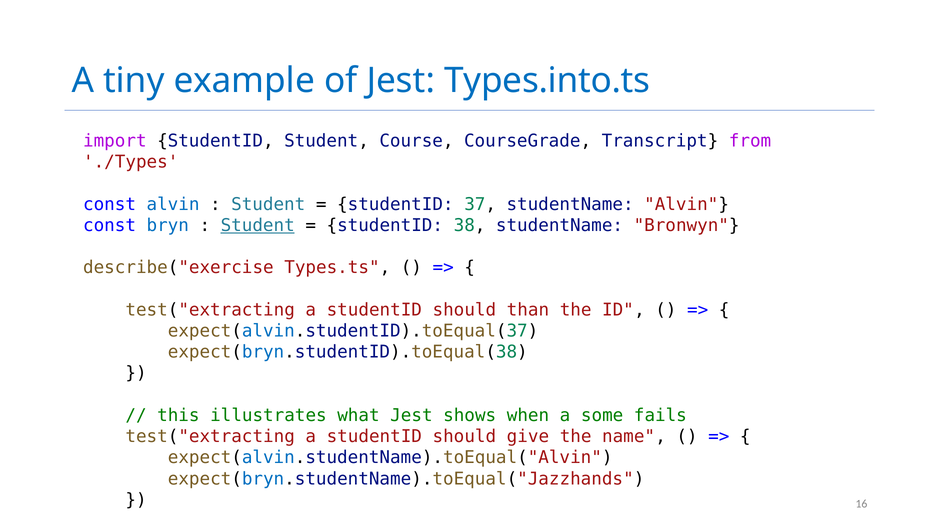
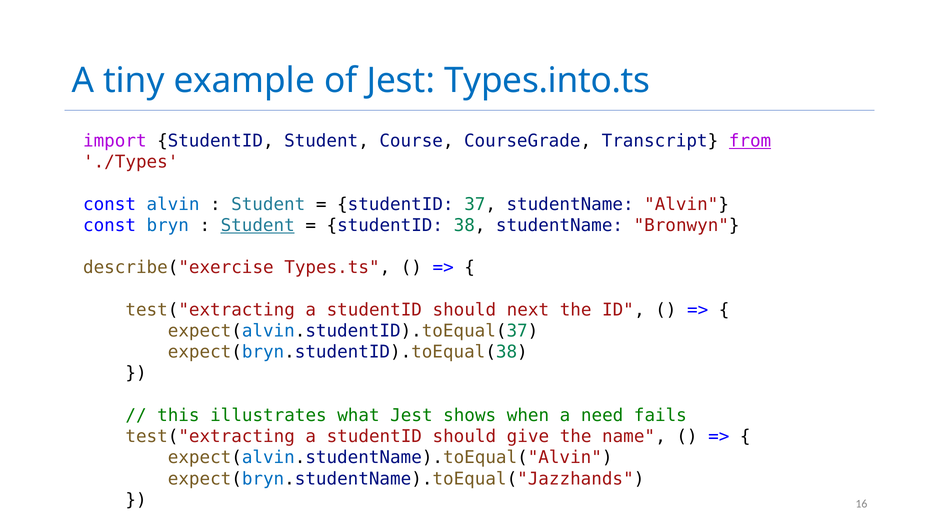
from underline: none -> present (750, 141)
than: than -> next (528, 310)
some: some -> need (602, 416)
